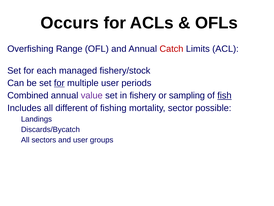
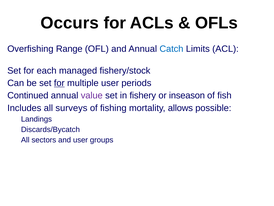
Catch colour: red -> blue (171, 49)
Combined: Combined -> Continued (28, 95)
sampling: sampling -> inseason (187, 95)
fish underline: present -> none (224, 95)
different: different -> surveys (71, 108)
sector: sector -> allows (180, 108)
